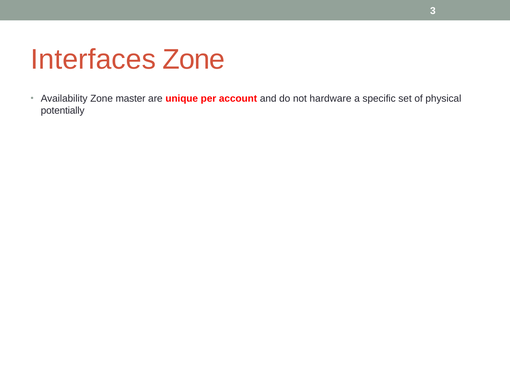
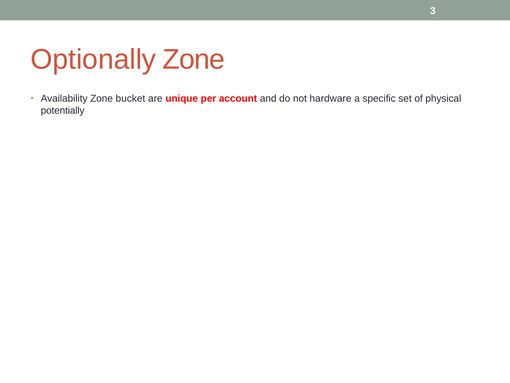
Interfaces: Interfaces -> Optionally (93, 59)
master: master -> bucket (130, 98)
